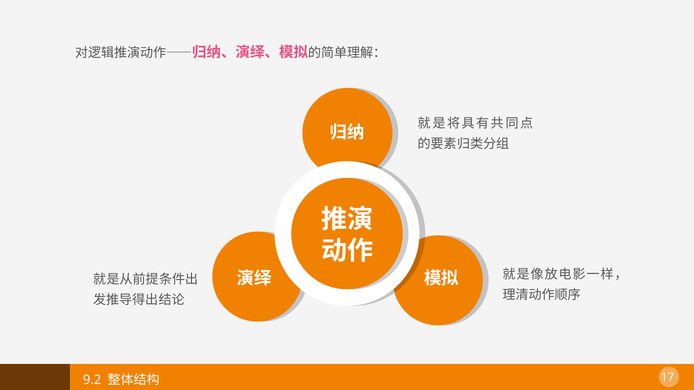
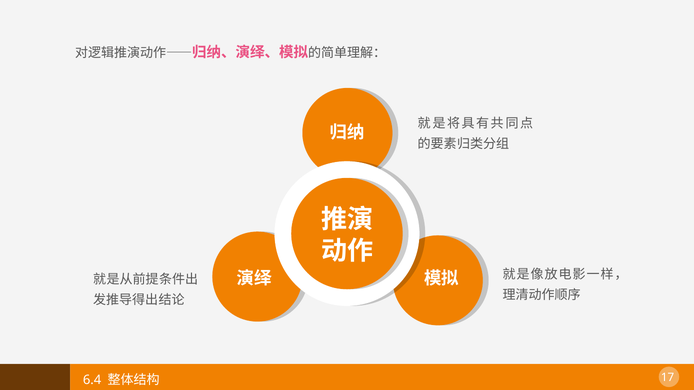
9.2: 9.2 -> 6.4 (92, 380)
